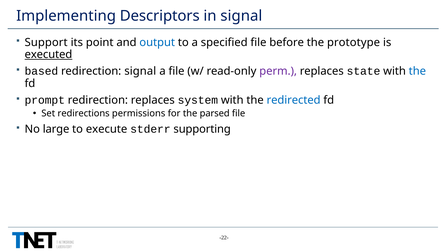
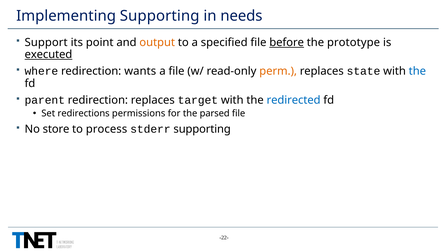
Implementing Descriptors: Descriptors -> Supporting (160, 16)
in signal: signal -> needs (241, 16)
output colour: blue -> orange (157, 42)
before underline: none -> present (287, 42)
based: based -> where (41, 71)
redirection signal: signal -> wants (140, 71)
perm colour: purple -> orange (278, 71)
prompt: prompt -> parent (45, 100)
system: system -> target (198, 100)
large: large -> store (56, 129)
execute: execute -> process (107, 129)
